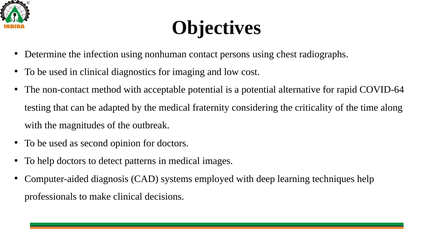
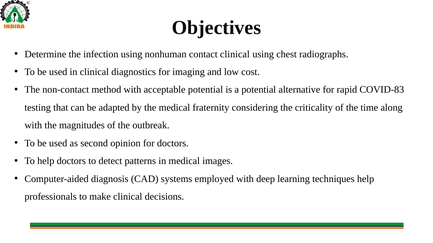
contact persons: persons -> clinical (235, 54)
COVID-64: COVID-64 -> COVID-83 (382, 90)
